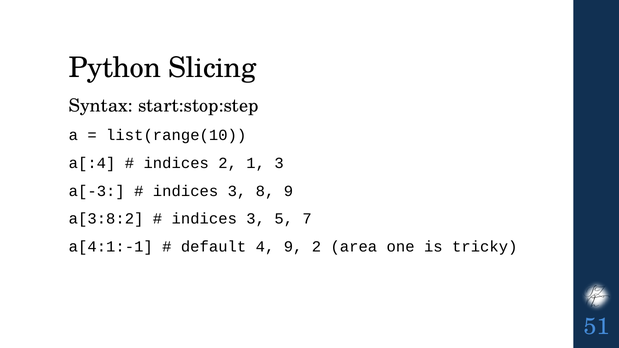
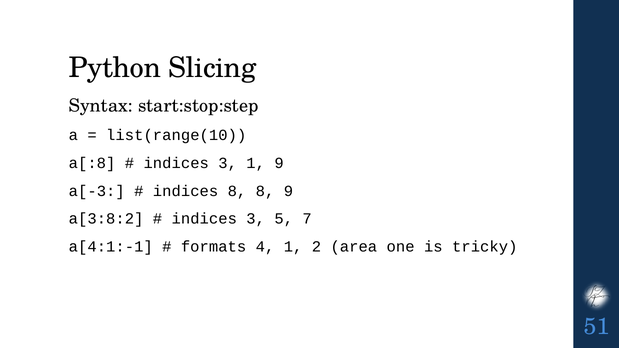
a[:4: a[:4 -> a[:8 (92, 163)
2: 2 -> 3 (228, 163)
1 3: 3 -> 9 (279, 163)
3: 3 -> 8 (237, 191)
default: default -> formats (214, 247)
4 9: 9 -> 1 (293, 247)
